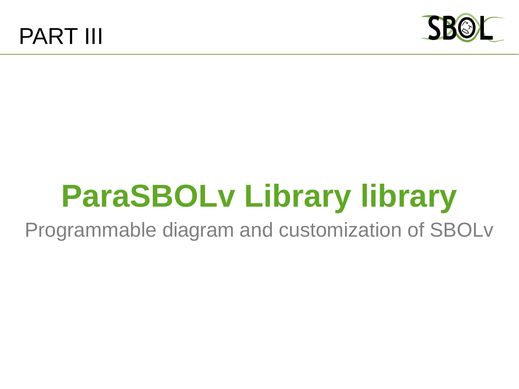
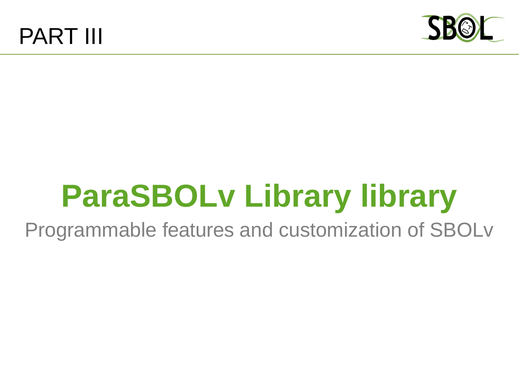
diagram: diagram -> features (198, 230)
